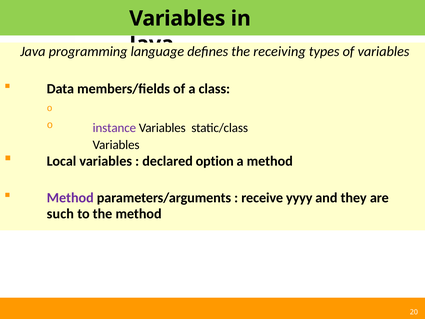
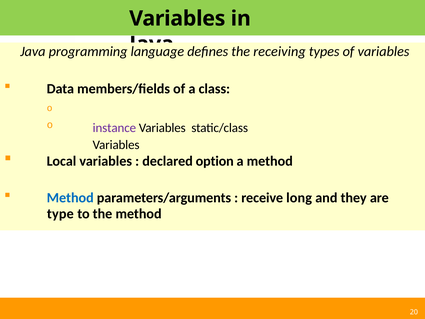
Method colour: purple -> blue (70, 198)
yyyy: yyyy -> long (299, 198)
such: such -> type (60, 214)
